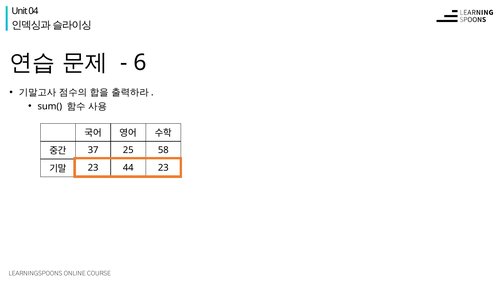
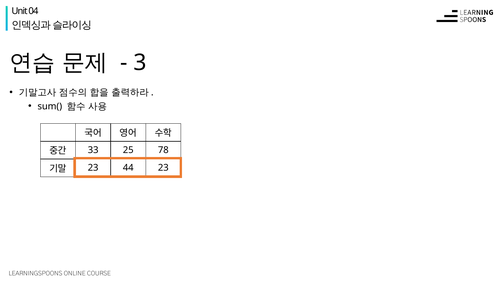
6: 6 -> 3 (140, 63)
37: 37 -> 33 (93, 150)
58: 58 -> 78 (163, 150)
